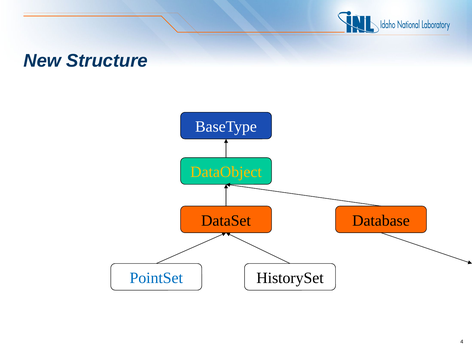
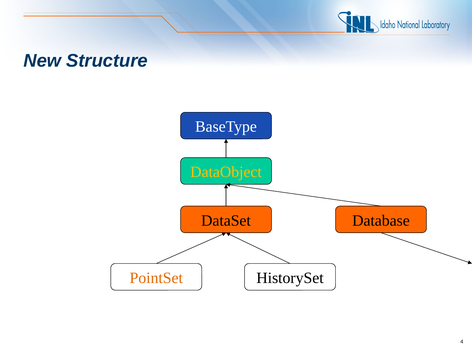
PointSet colour: blue -> orange (156, 278)
